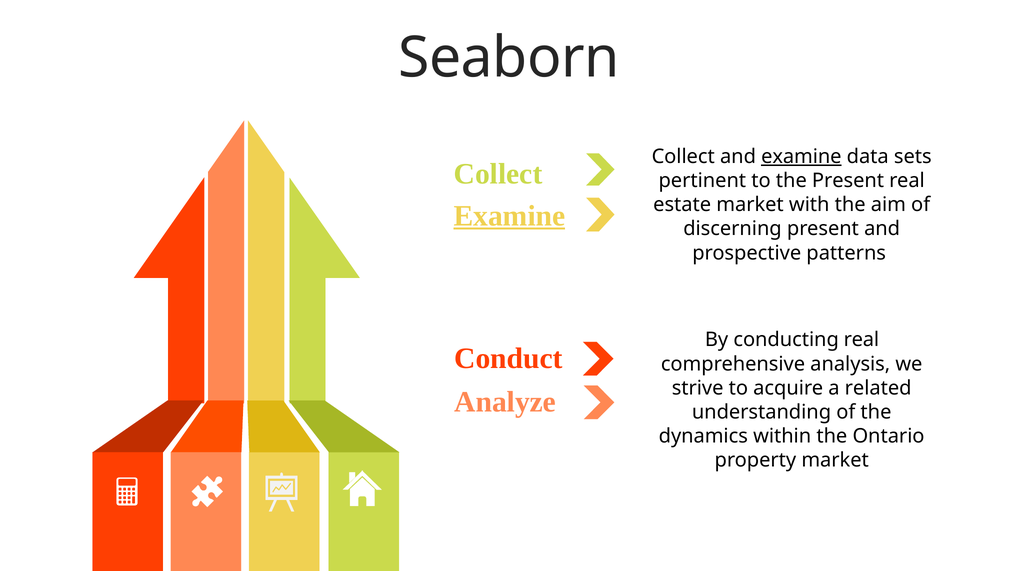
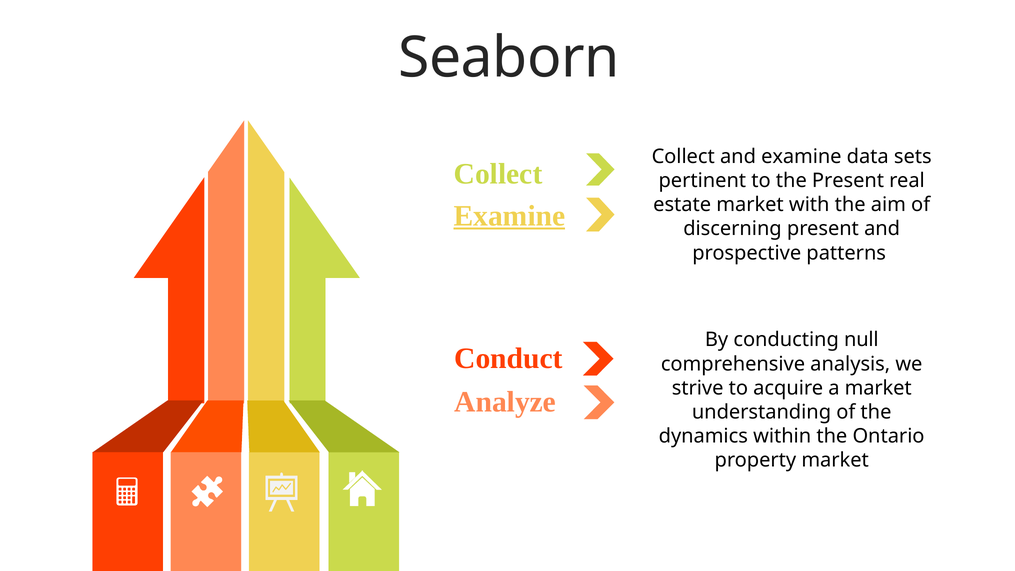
examine underline: present -> none (801, 157)
conducting real: real -> null (861, 340)
a related: related -> market (878, 388)
